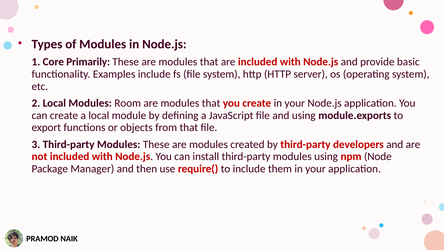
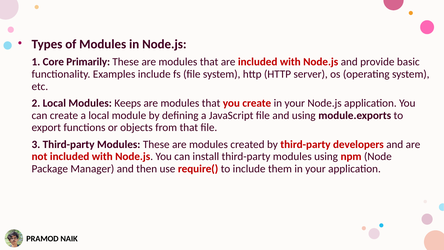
Room: Room -> Keeps (128, 103)
